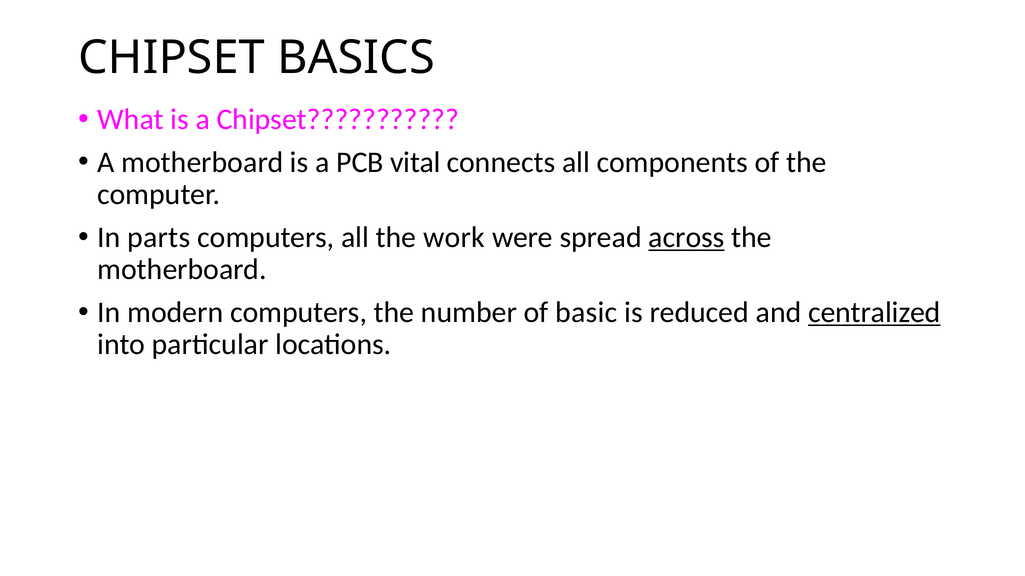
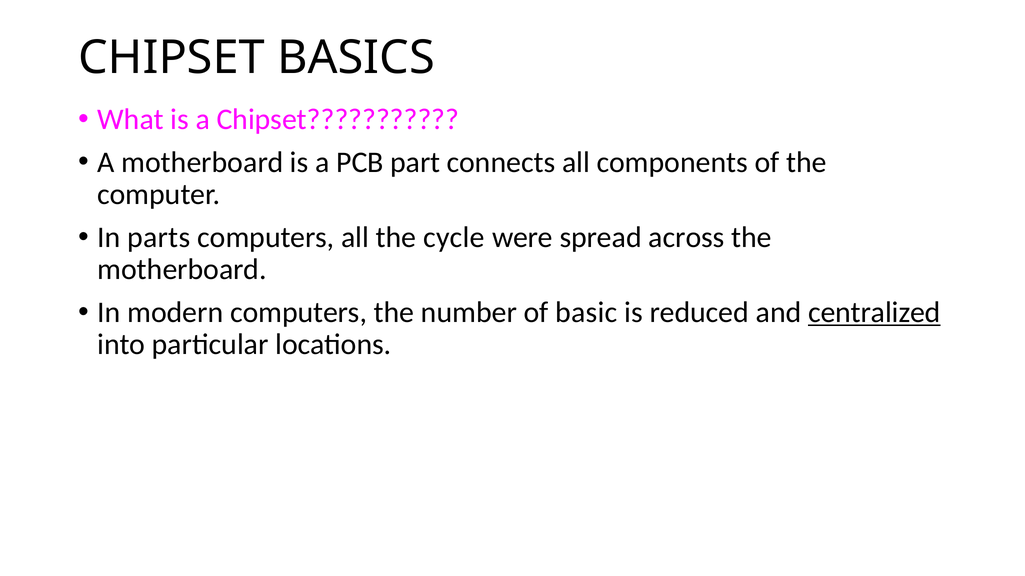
vital: vital -> part (415, 162)
work: work -> cycle (454, 238)
across underline: present -> none (686, 238)
